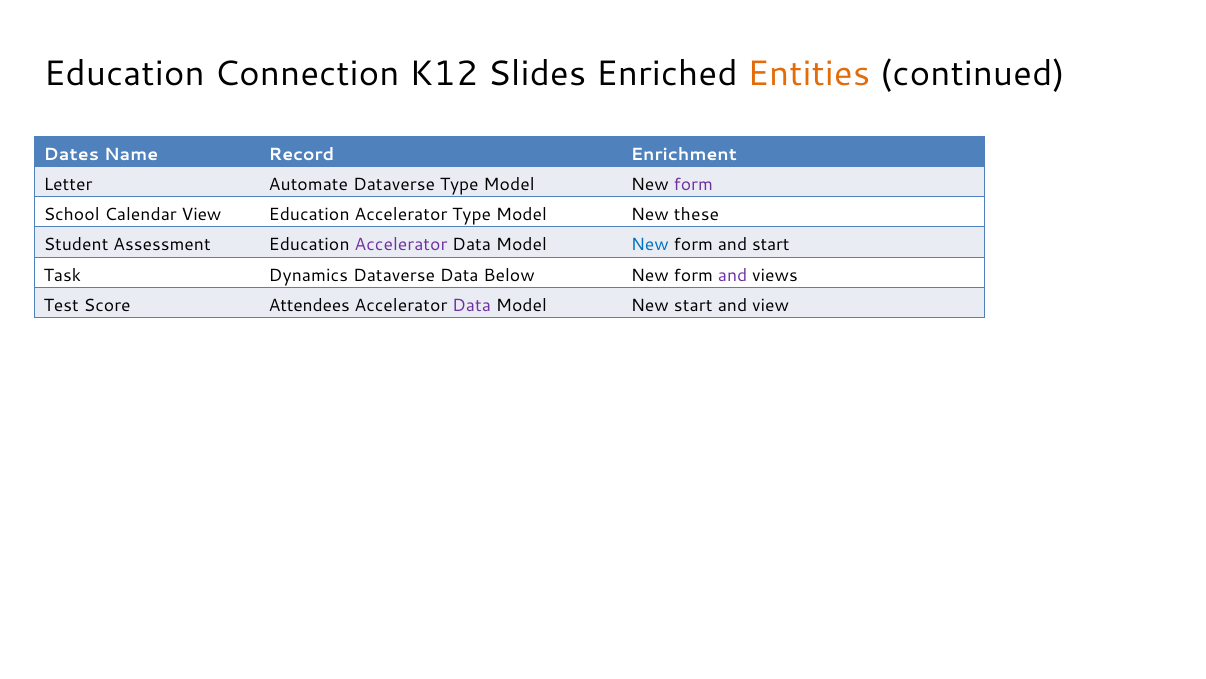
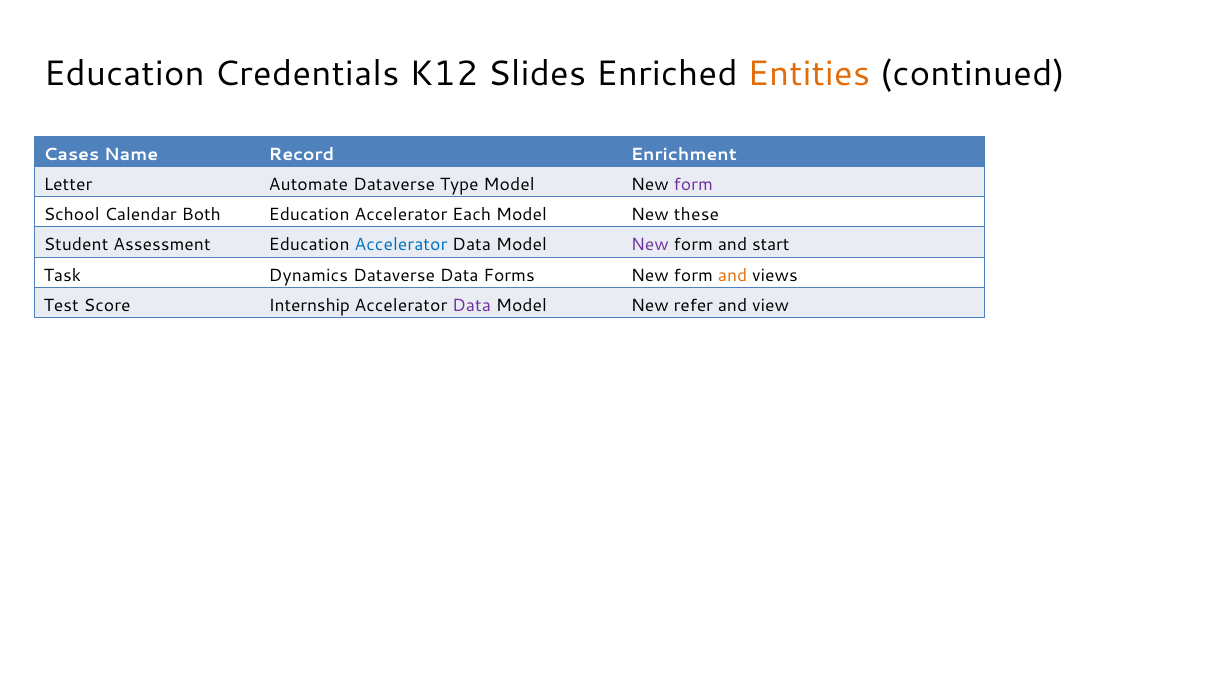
Connection: Connection -> Credentials (307, 73)
Dates: Dates -> Cases (71, 154)
Calendar View: View -> Both (201, 215)
Accelerator Type: Type -> Each (472, 215)
Accelerator colour: purple -> blue (401, 245)
New colour: blue -> purple (650, 245)
Below: Below -> Forms (509, 275)
and colour: purple -> orange (733, 275)
Attendees: Attendees -> Internship (309, 305)
New start: start -> refer (693, 305)
